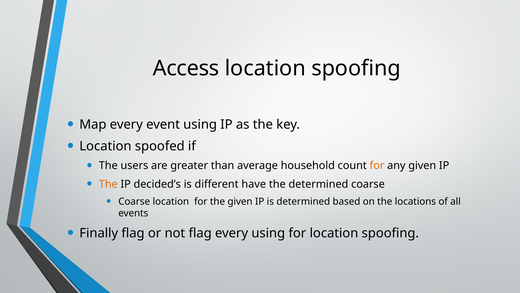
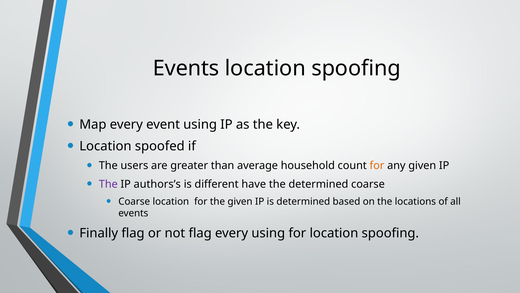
Access: Access -> Events (186, 68)
The colour: orange -> purple (108, 184)
decided’s: decided’s -> authors’s (157, 184)
